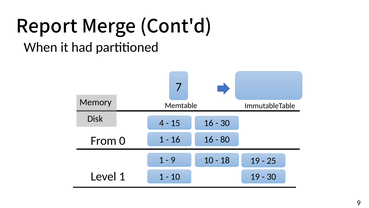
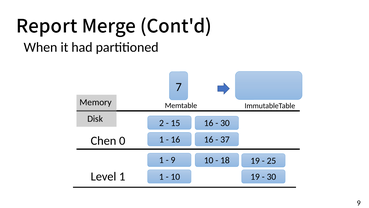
4: 4 -> 2 (161, 123)
80: 80 -> 37 (225, 139)
From: From -> Chen (103, 141)
